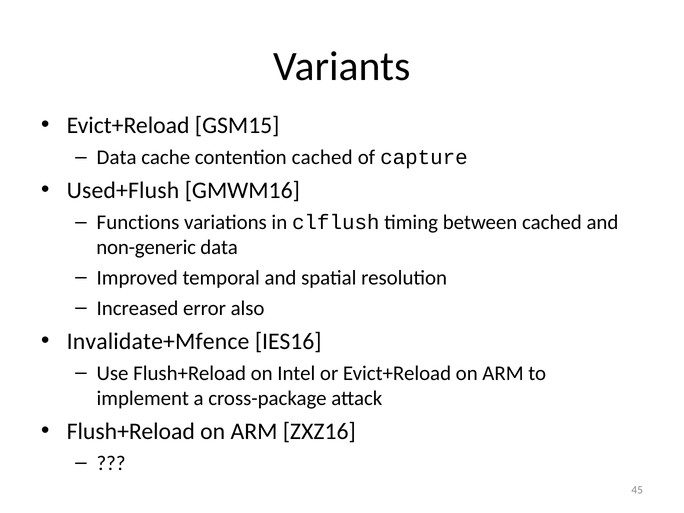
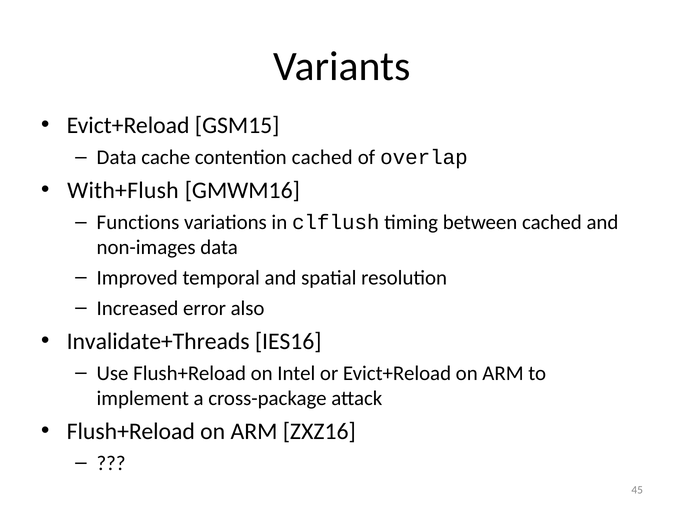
capture: capture -> overlap (424, 157)
Used+Flush: Used+Flush -> With+Flush (123, 190)
non-generic: non-generic -> non-images (146, 247)
Invalidate+Mfence: Invalidate+Mfence -> Invalidate+Threads (158, 341)
